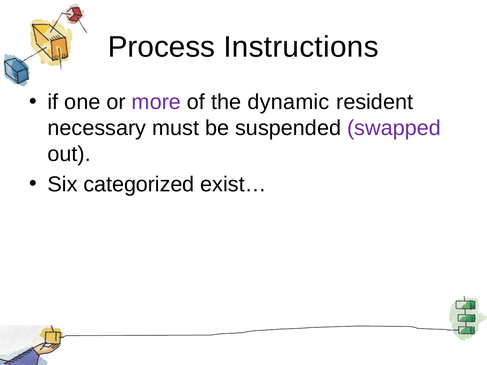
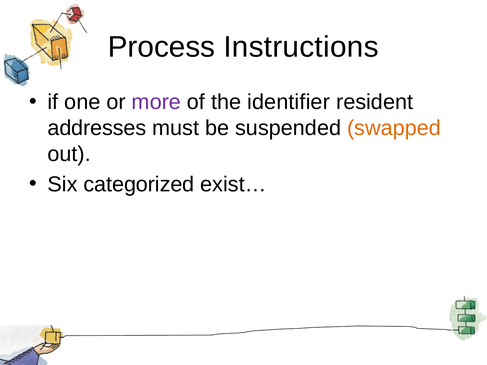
dynamic: dynamic -> identifier (289, 102)
necessary: necessary -> addresses (97, 128)
swapped colour: purple -> orange (394, 128)
